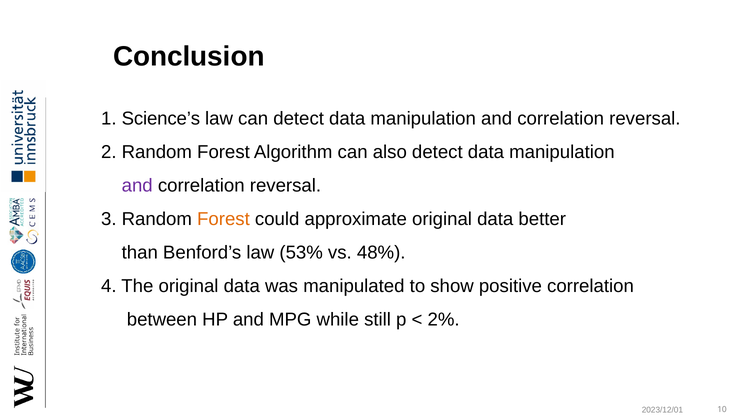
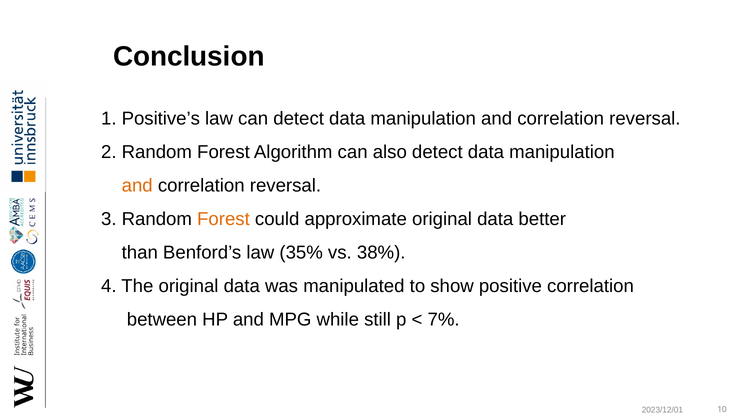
Science’s: Science’s -> Positive’s (161, 118)
and colour: purple -> orange (137, 185)
53%: 53% -> 35% (301, 252)
48%: 48% -> 38% (381, 252)
2%: 2% -> 7% (444, 319)
